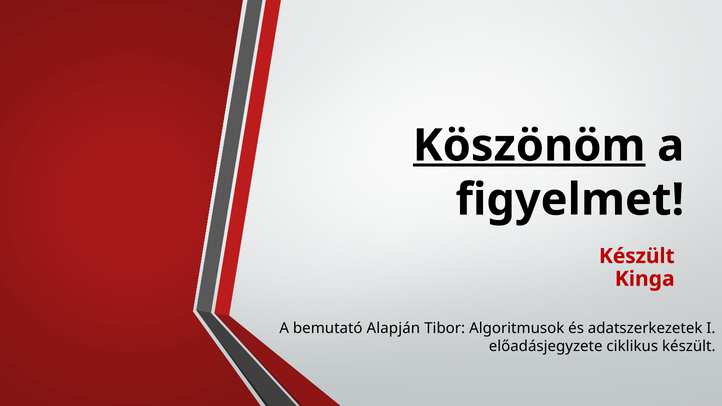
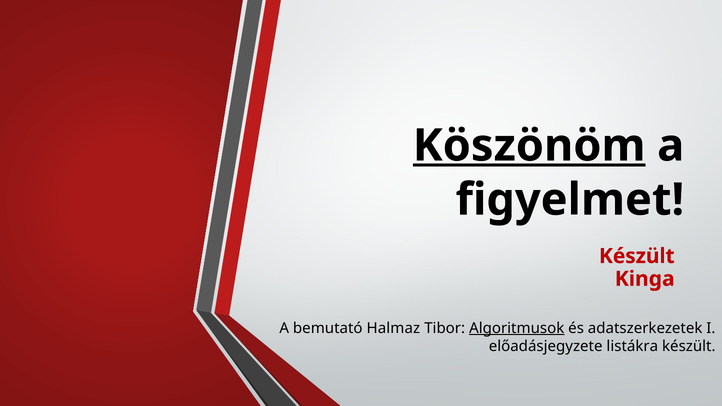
Alapján: Alapján -> Halmaz (393, 328)
Algoritmusok underline: none -> present (517, 328)
ciklikus: ciklikus -> listákra (632, 346)
